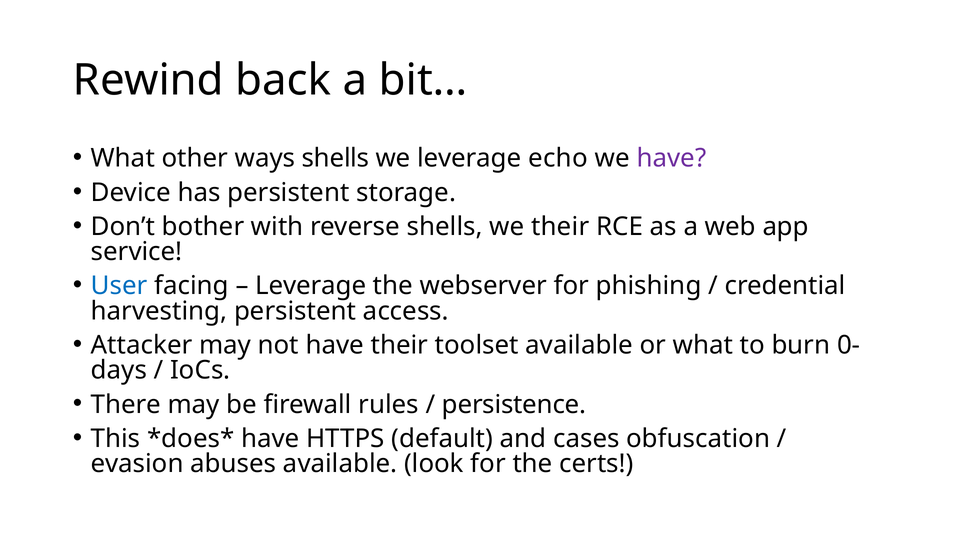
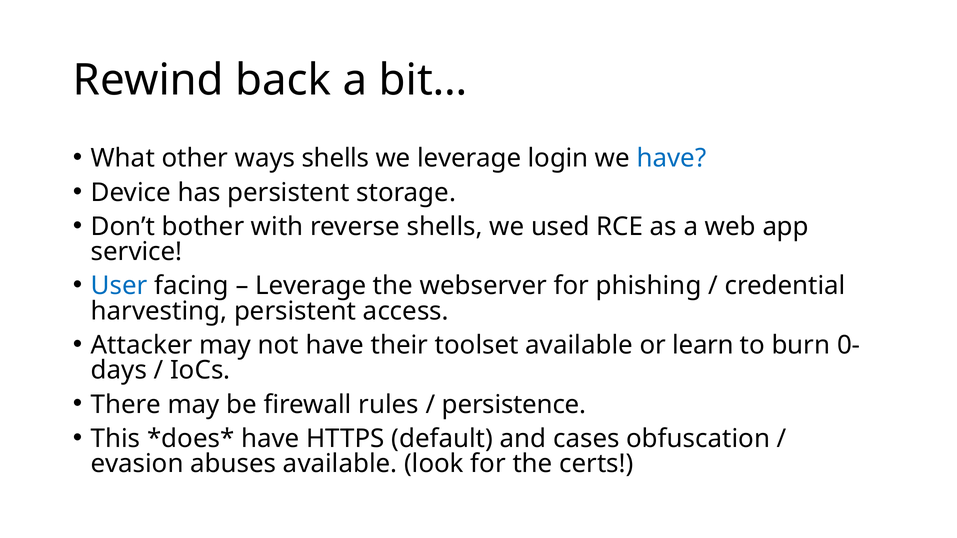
echo: echo -> login (558, 158)
have colour: purple -> blue (672, 158)
we their: their -> used (560, 227)
or what: what -> learn (703, 345)
